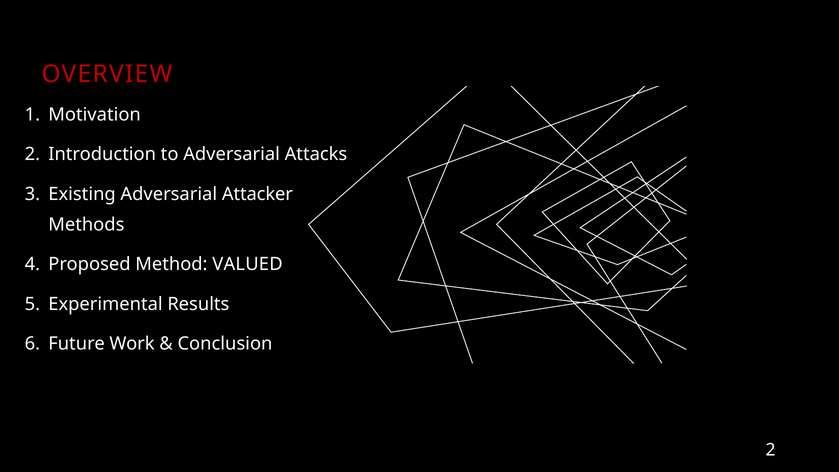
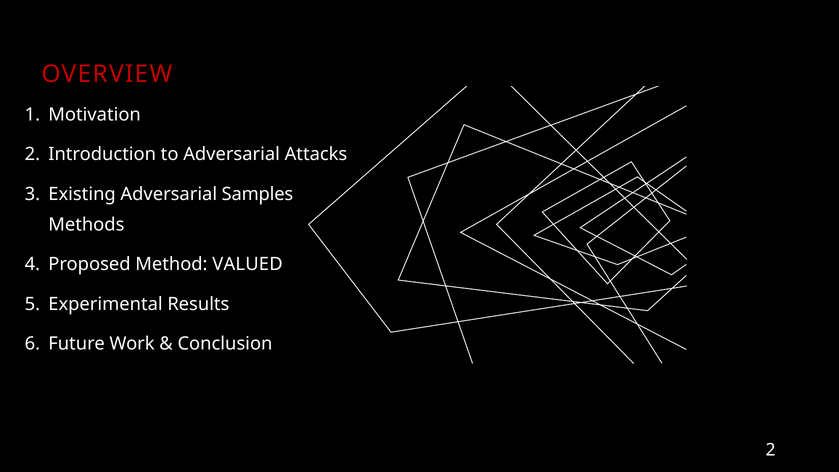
Attacker: Attacker -> Samples (257, 194)
